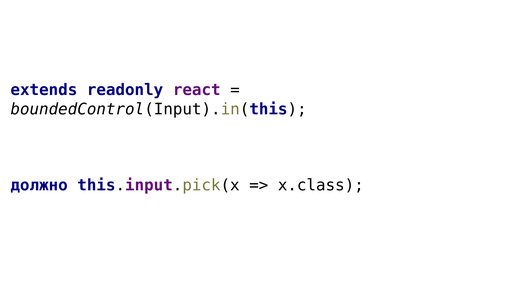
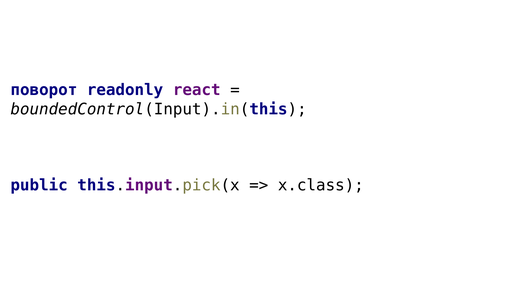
extends: extends -> поворот (44, 90)
должно: должно -> public (39, 185)
